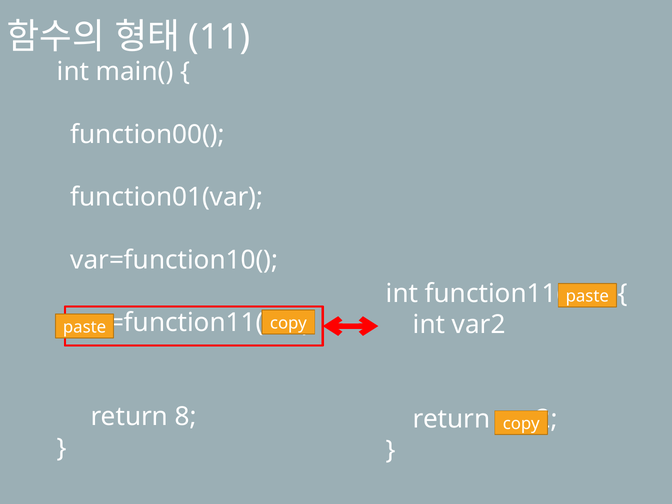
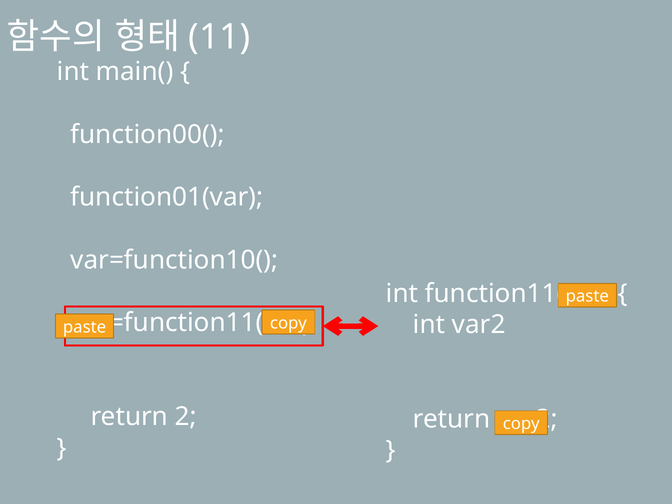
8: 8 -> 2 (186, 417)
